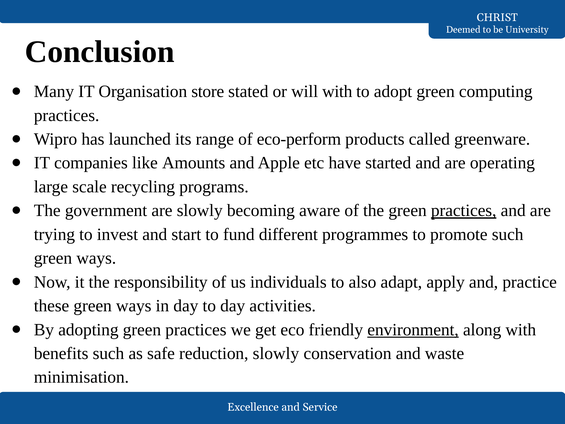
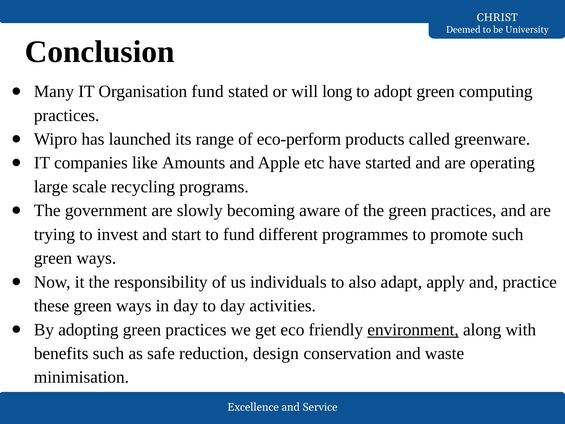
Organisation store: store -> fund (208, 91)
will with: with -> long (337, 91)
practices underline: present -> none (464, 210)
reduction slowly: slowly -> design (276, 353)
